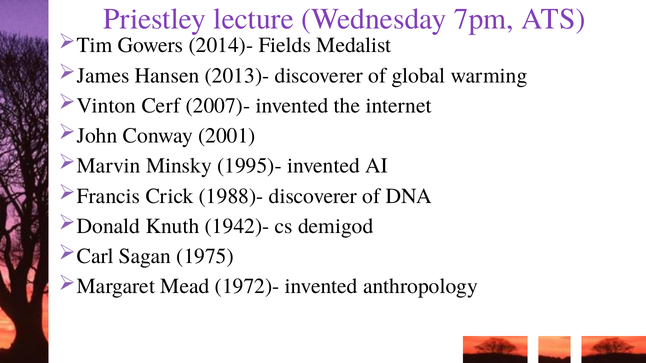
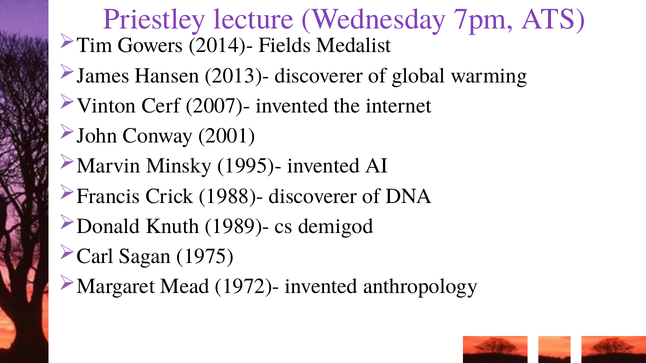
1942)-: 1942)- -> 1989)- (237, 226)
